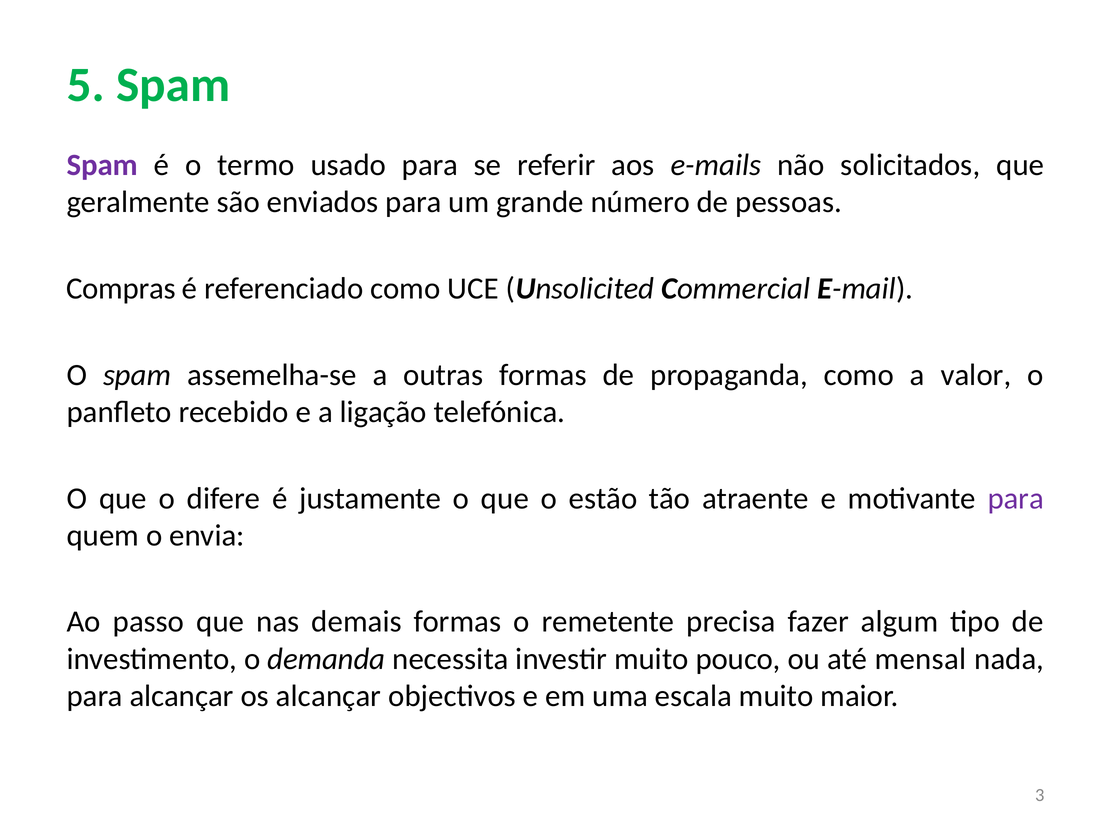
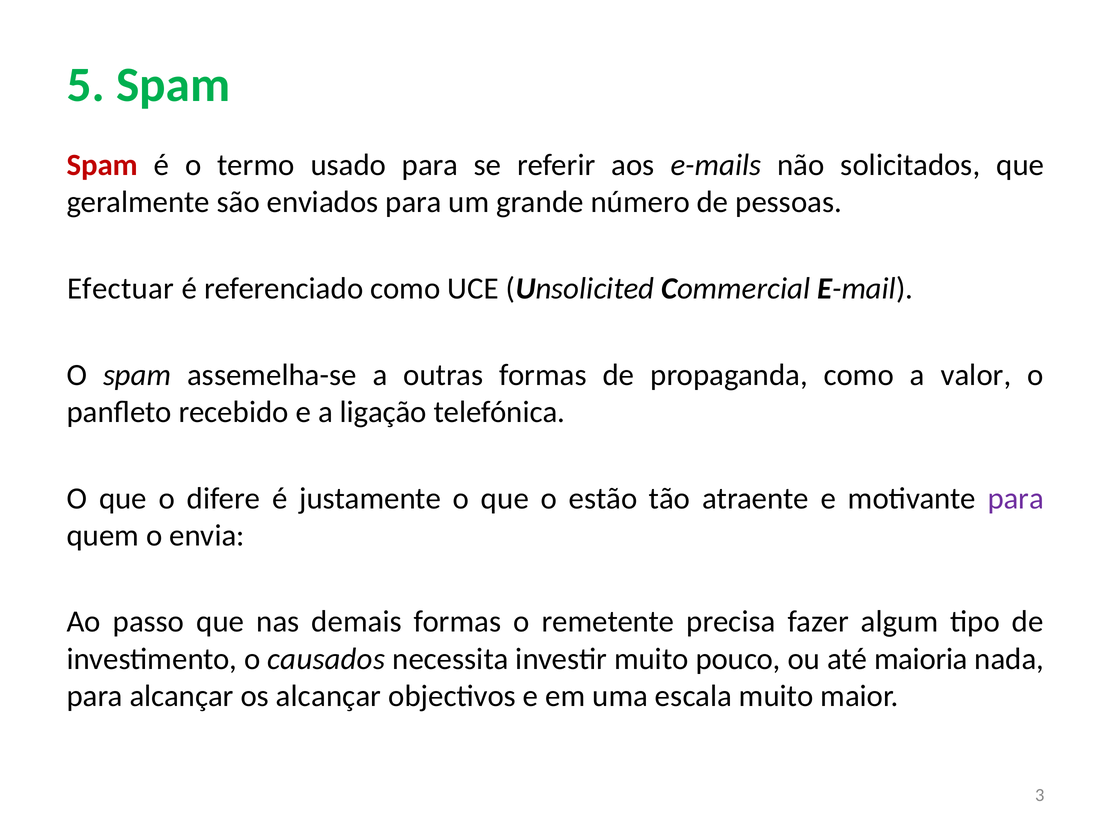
Spam colour: purple -> red (102, 165)
Compras: Compras -> Efectuar (121, 289)
demanda: demanda -> causados (326, 659)
mensal: mensal -> maioria (921, 659)
